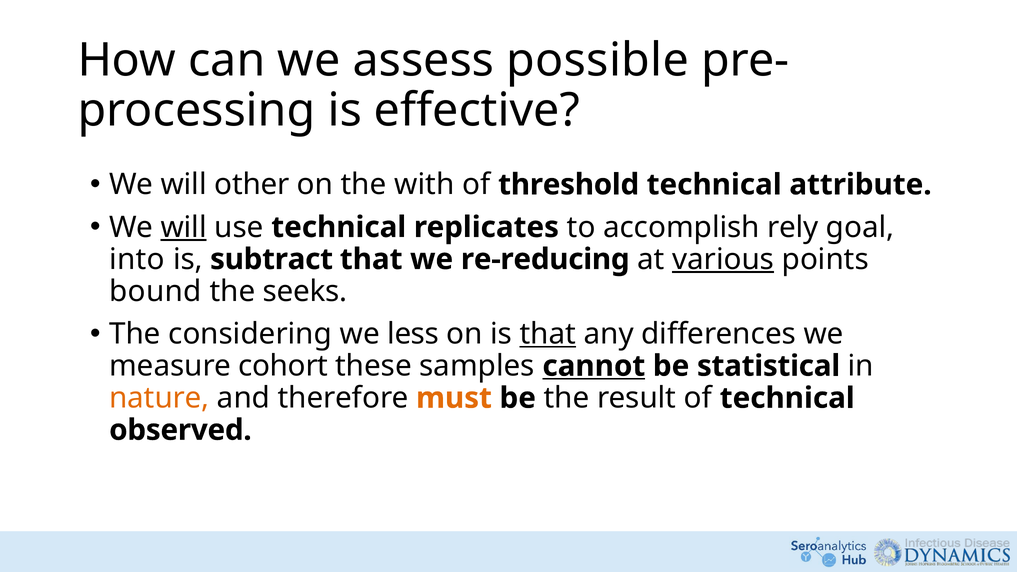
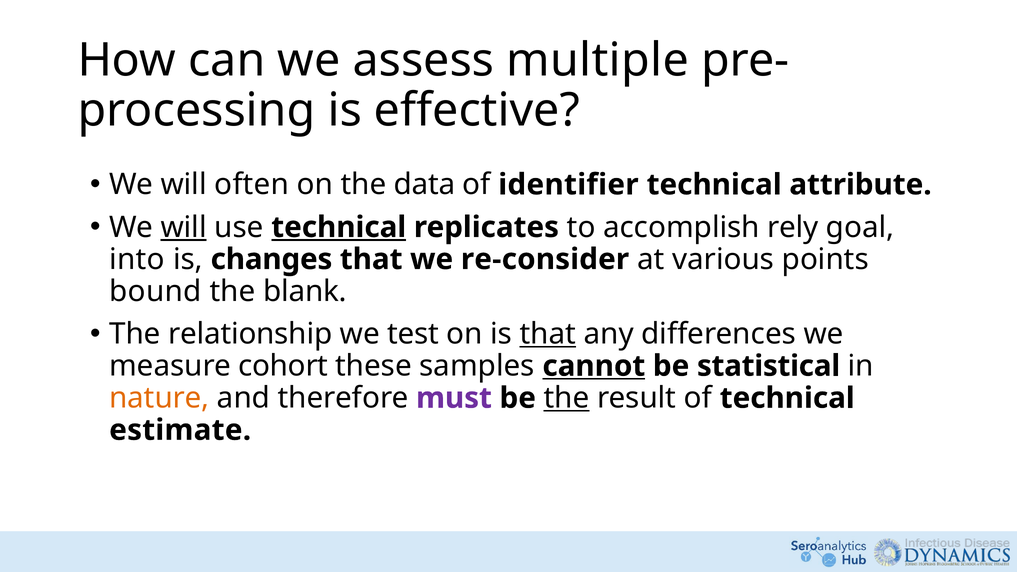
possible: possible -> multiple (598, 60)
other: other -> often (252, 185)
with: with -> data (424, 185)
threshold: threshold -> identifier (568, 185)
technical underline: none -> present (339, 227)
subtract: subtract -> changes (271, 259)
re-reducing: re-reducing -> re-consider (545, 259)
various underline: present -> none (723, 259)
seeks: seeks -> blank (305, 291)
considering: considering -> relationship (250, 334)
less: less -> test (413, 334)
must colour: orange -> purple (454, 398)
the underline: none -> present (567, 398)
observed: observed -> estimate (180, 430)
